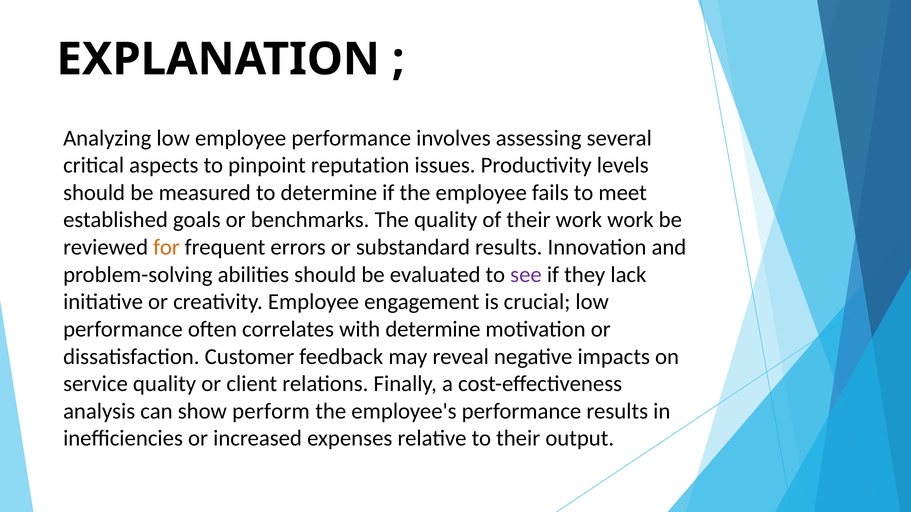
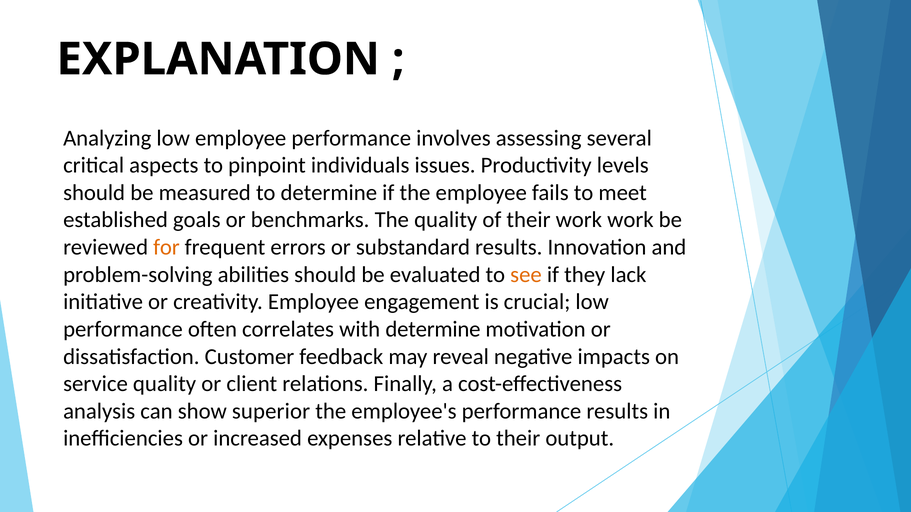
reputation: reputation -> individuals (360, 165)
see colour: purple -> orange (526, 275)
perform: perform -> superior (271, 411)
